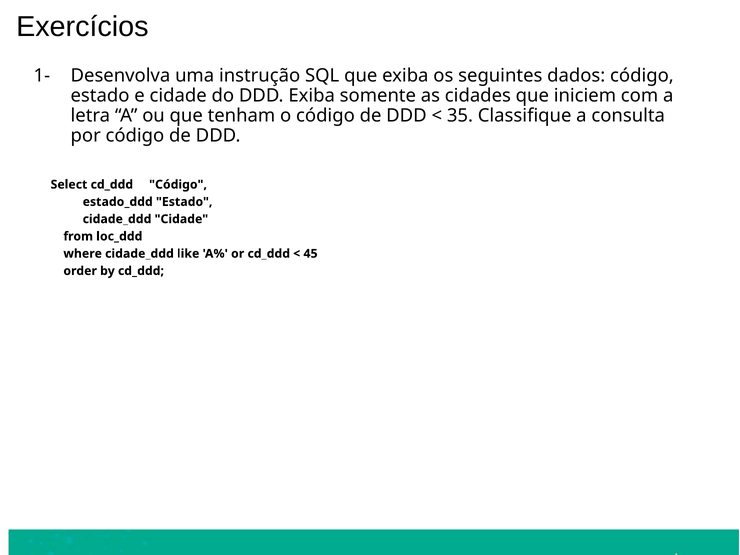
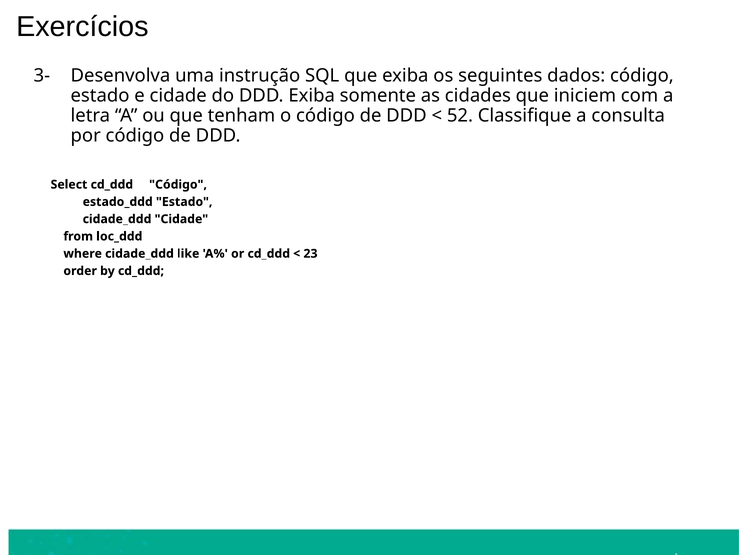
1-: 1- -> 3- (42, 75)
35: 35 -> 52 (460, 115)
45: 45 -> 23 (311, 254)
